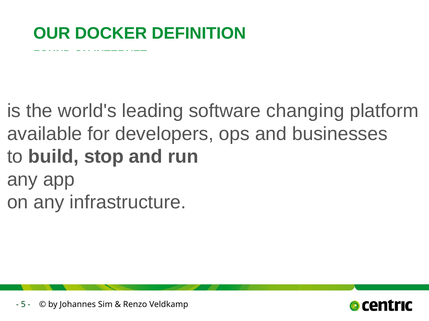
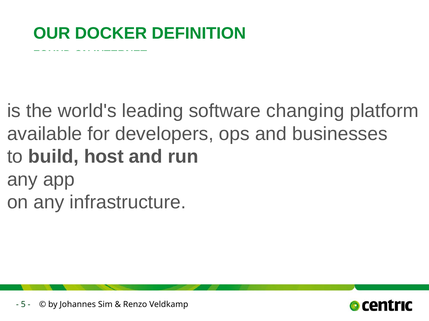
stop: stop -> host (104, 157)
